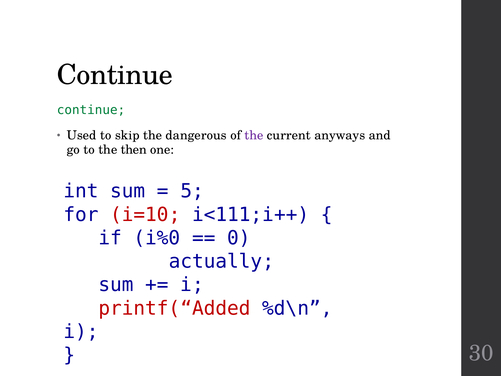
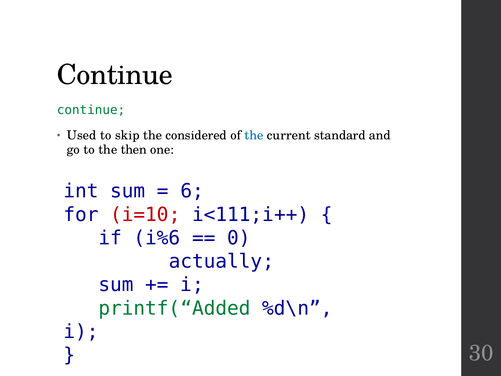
dangerous: dangerous -> considered (196, 135)
the colour: purple -> blue (254, 135)
anyways: anyways -> standard (340, 135)
5: 5 -> 6 (192, 191)
i%0: i%0 -> i%6 (157, 238)
printf(“Added colour: red -> green (175, 308)
